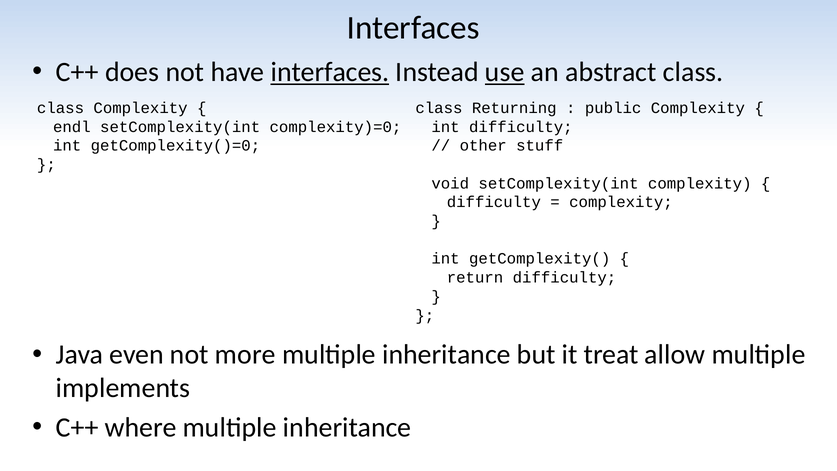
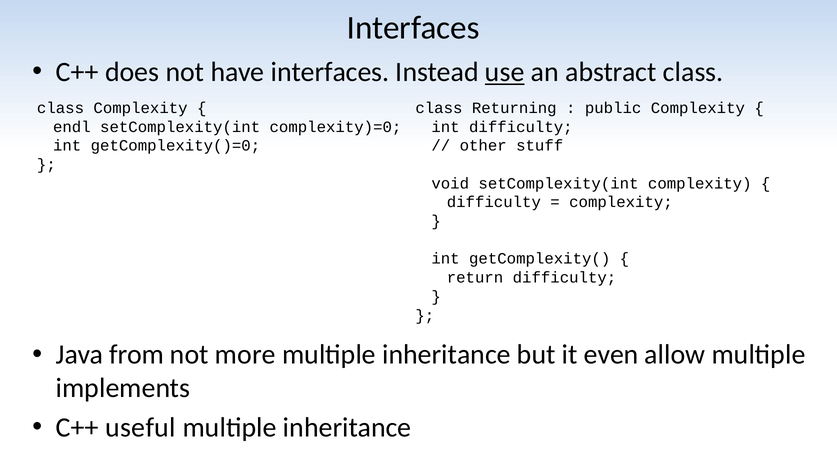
interfaces underline: present -> none (330, 72)
even: even -> from (137, 355)
treat: treat -> even (611, 355)
where: where -> useful (141, 427)
